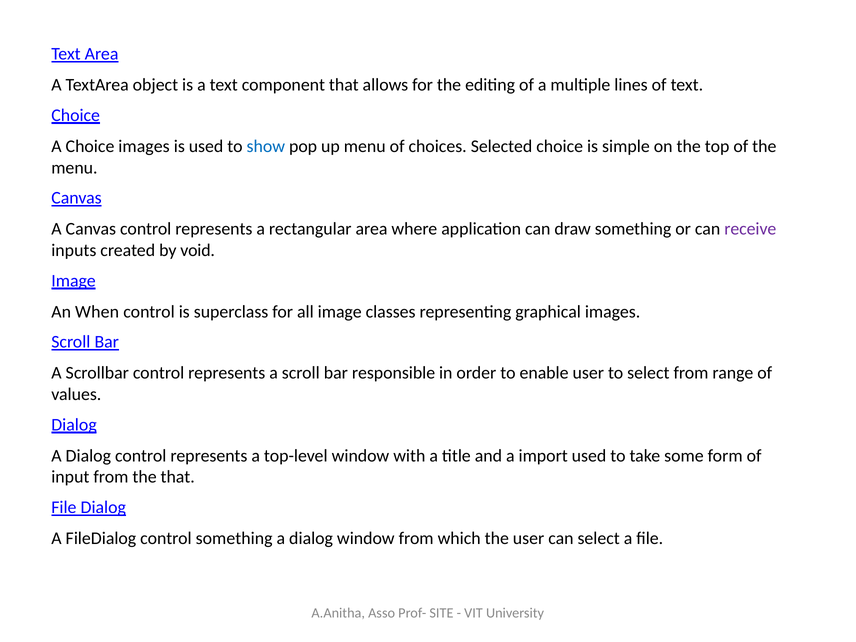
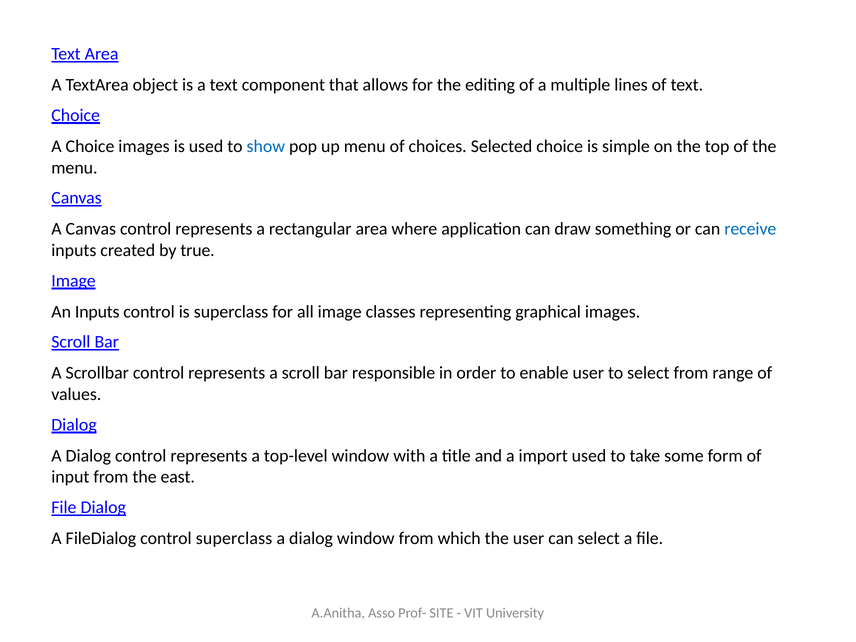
receive colour: purple -> blue (750, 229)
void: void -> true (198, 250)
An When: When -> Inputs (97, 312)
the that: that -> east (178, 477)
control something: something -> superclass (234, 538)
